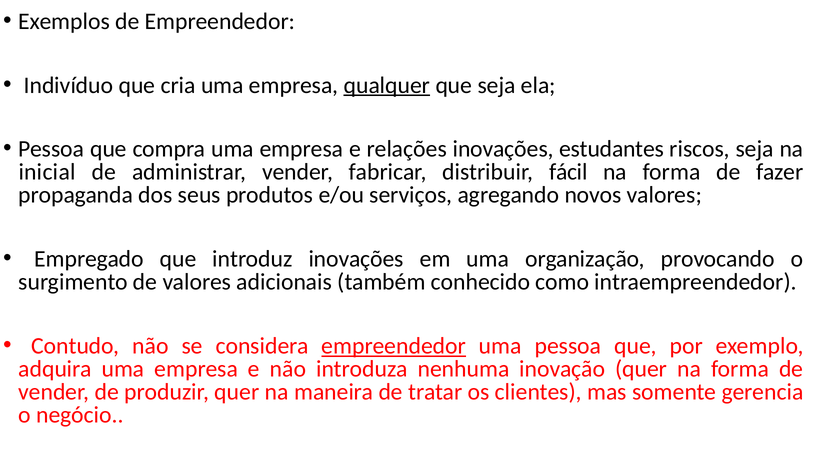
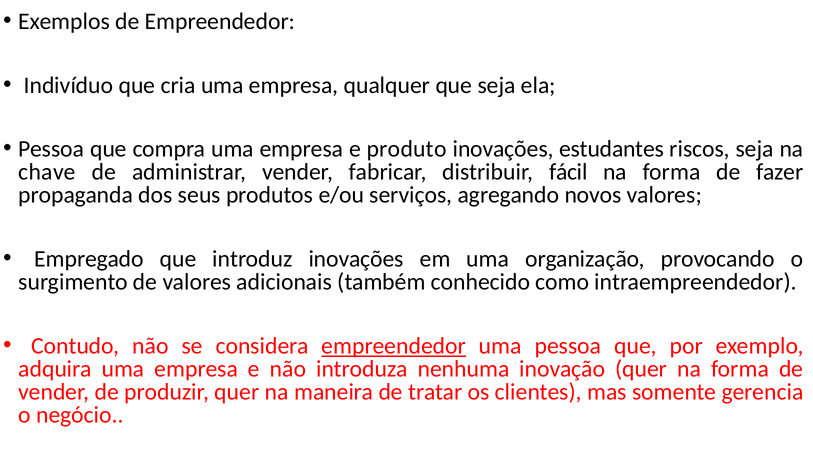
qualquer underline: present -> none (387, 85)
relações: relações -> produto (407, 149)
inicial: inicial -> chave (47, 172)
